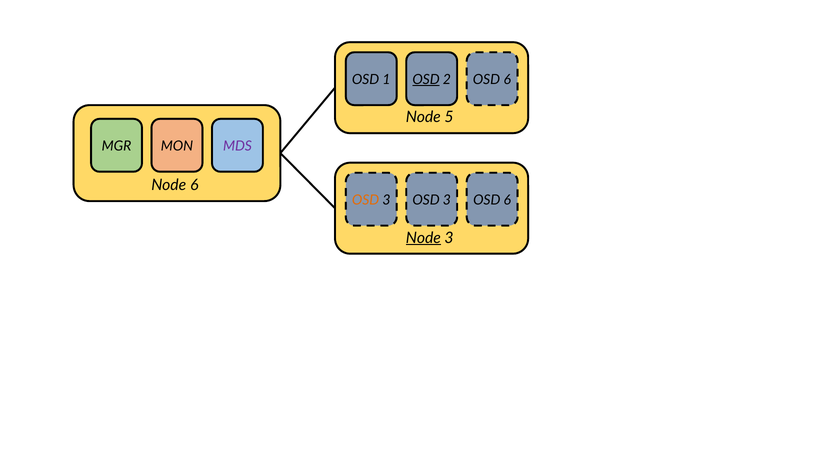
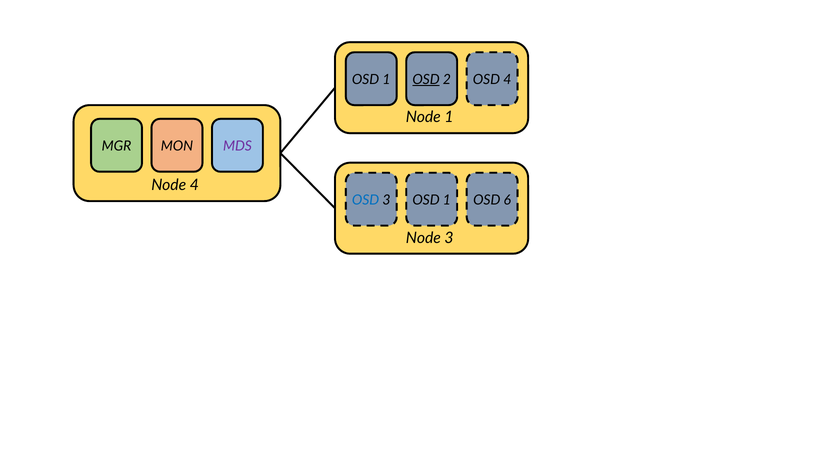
6: 6 -> 4 (507, 80)
Node 5: 5 -> 1 (449, 117)
Node 6: 6 -> 4 (194, 185)
OSD colour: orange -> blue (366, 200)
3: 3 -> 1 (447, 200)
Node underline: present -> none (423, 238)
